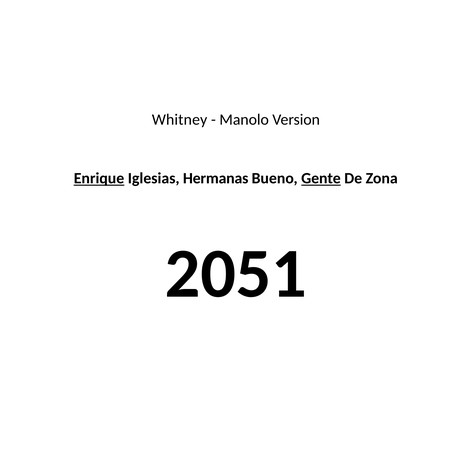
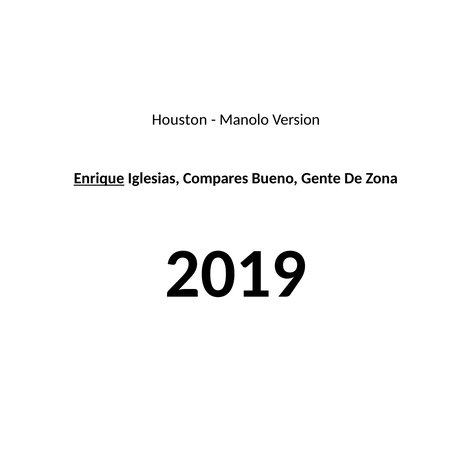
Whitney: Whitney -> Houston (180, 120)
Hermanas: Hermanas -> Compares (216, 178)
Gente underline: present -> none (321, 178)
2051: 2051 -> 2019 (236, 274)
